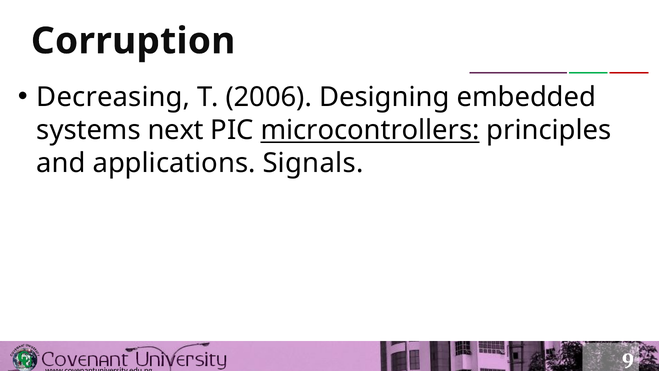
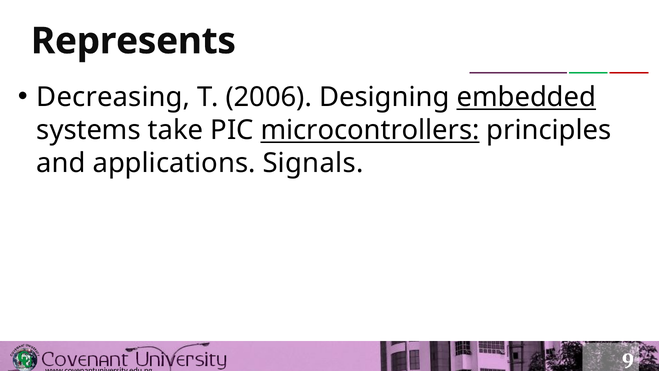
Corruption: Corruption -> Represents (133, 41)
embedded underline: none -> present (526, 97)
next: next -> take (176, 130)
